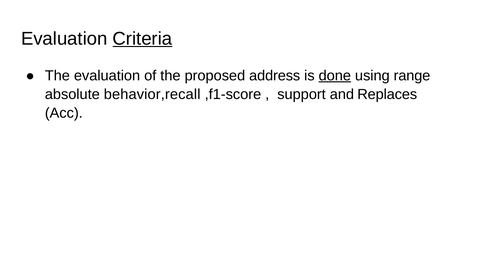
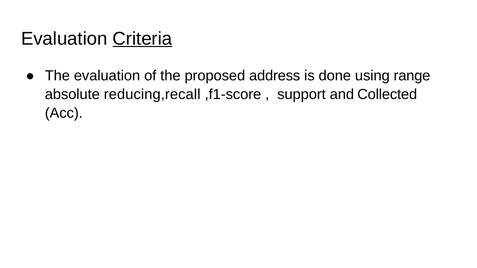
done underline: present -> none (335, 76)
behavior,recall: behavior,recall -> reducing,recall (152, 94)
Replaces: Replaces -> Collected (387, 94)
